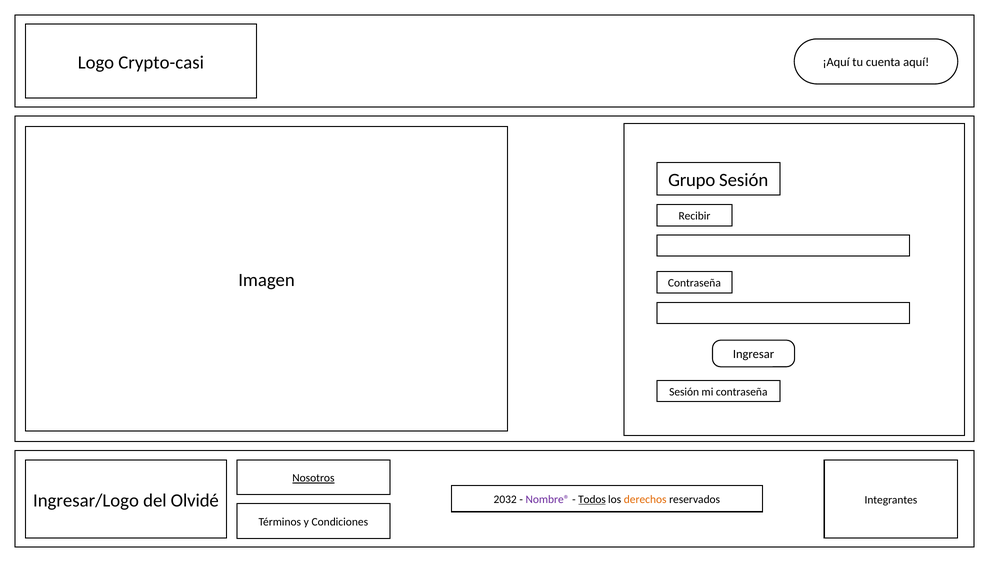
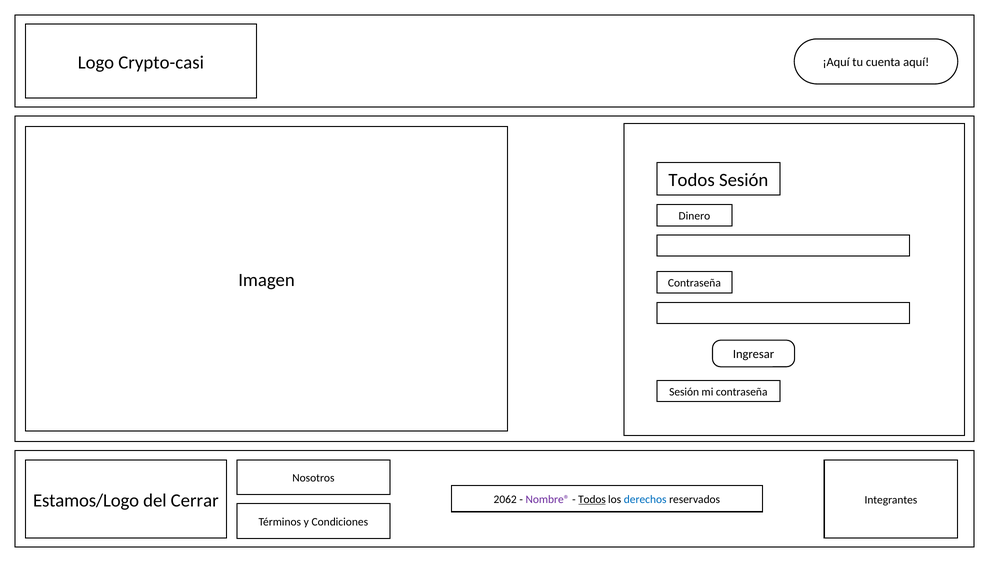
Grupo: Grupo -> Todos (692, 180)
Recibir: Recibir -> Dinero (694, 216)
Nosotros underline: present -> none (313, 479)
Ingresar/Logo: Ingresar/Logo -> Estamos/Logo (86, 501)
Olvidé: Olvidé -> Cerrar (195, 501)
2032: 2032 -> 2062 (505, 500)
derechos colour: orange -> blue (645, 500)
